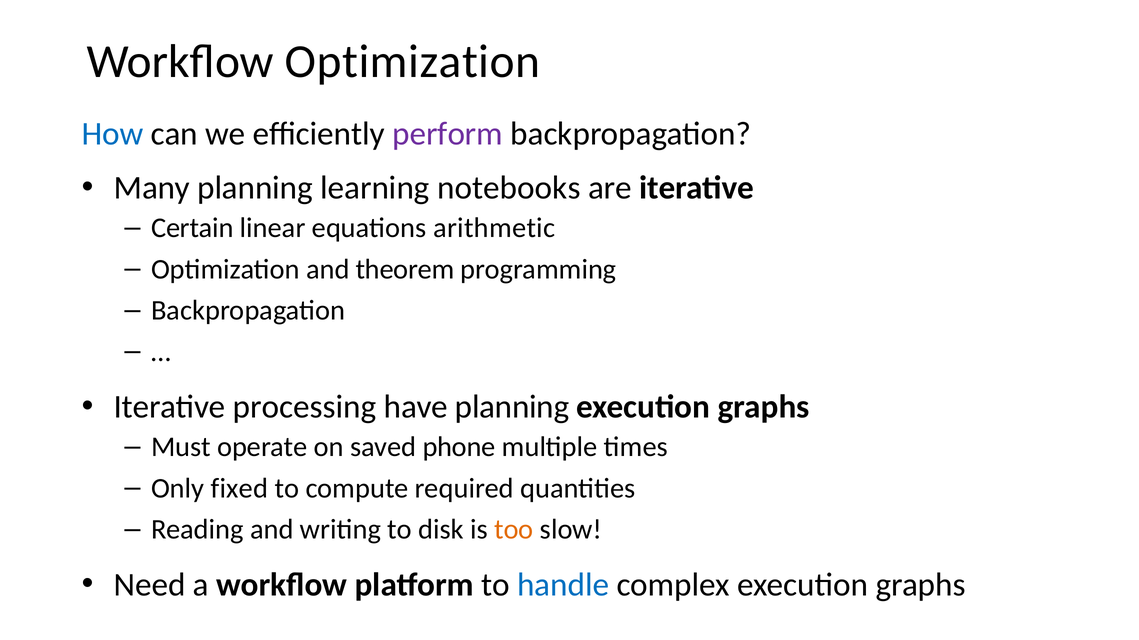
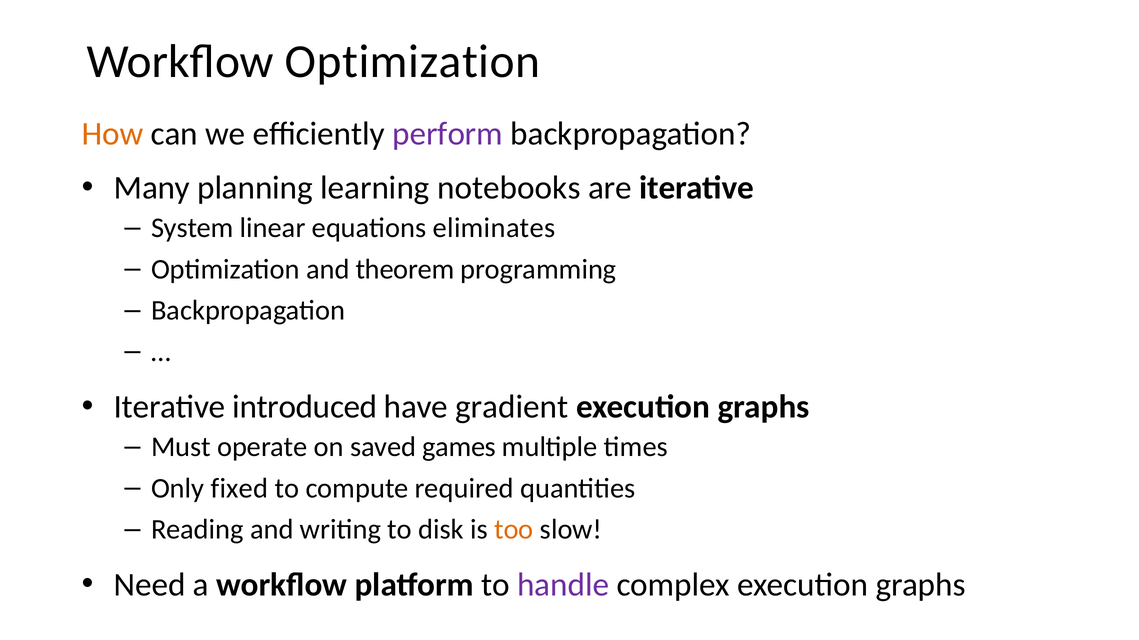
How colour: blue -> orange (113, 134)
Certain: Certain -> System (192, 228)
arithmetic: arithmetic -> eliminates (494, 228)
processing: processing -> introduced (305, 407)
have planning: planning -> gradient (512, 407)
phone: phone -> games (459, 448)
handle colour: blue -> purple (563, 585)
